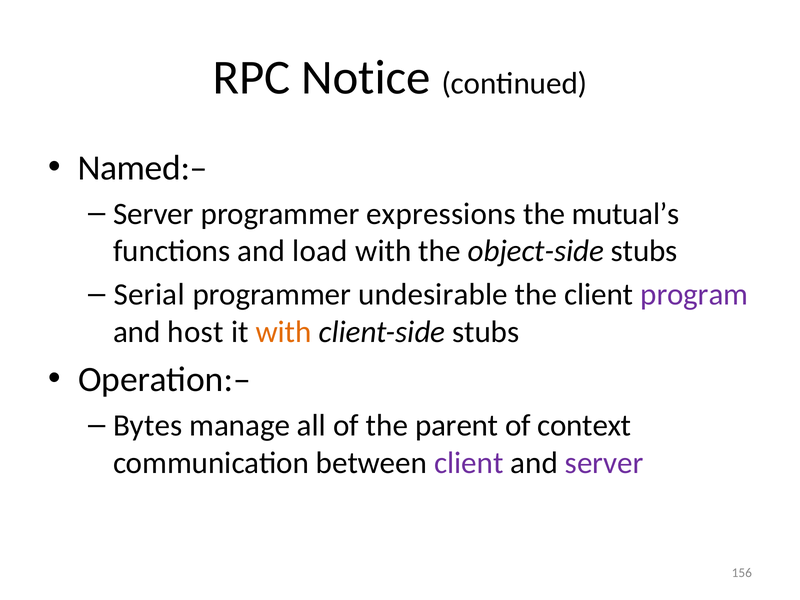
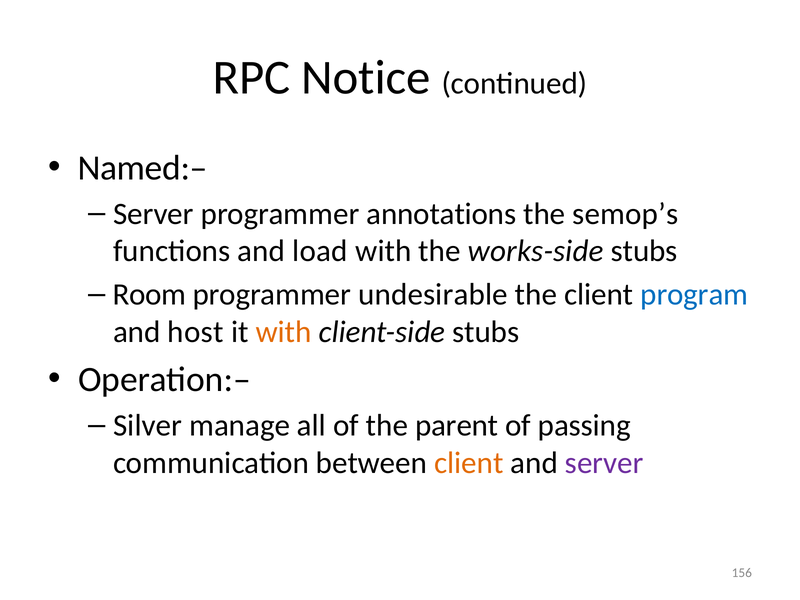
expressions: expressions -> annotations (441, 214)
mutual’s: mutual’s -> semop’s (625, 214)
object-side: object-side -> works-side (536, 251)
Serial: Serial -> Room (149, 295)
program colour: purple -> blue (694, 295)
Bytes: Bytes -> Silver (148, 425)
context: context -> passing (584, 425)
client colour: purple -> orange (469, 463)
